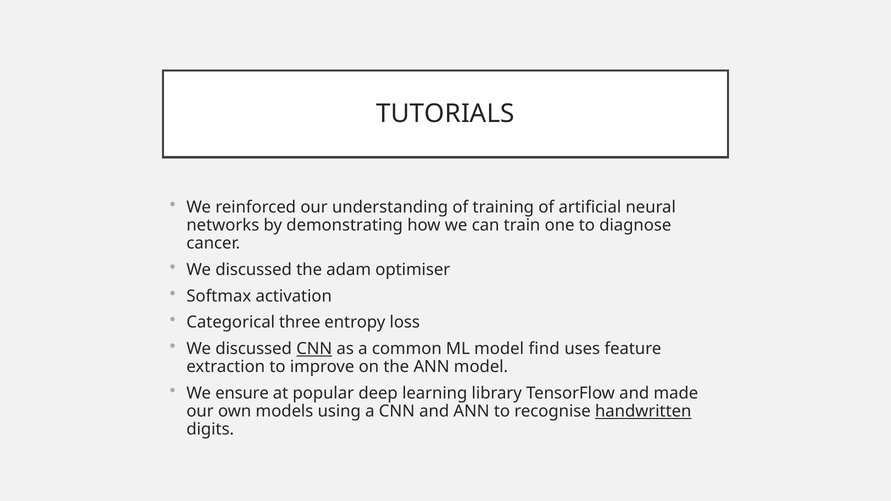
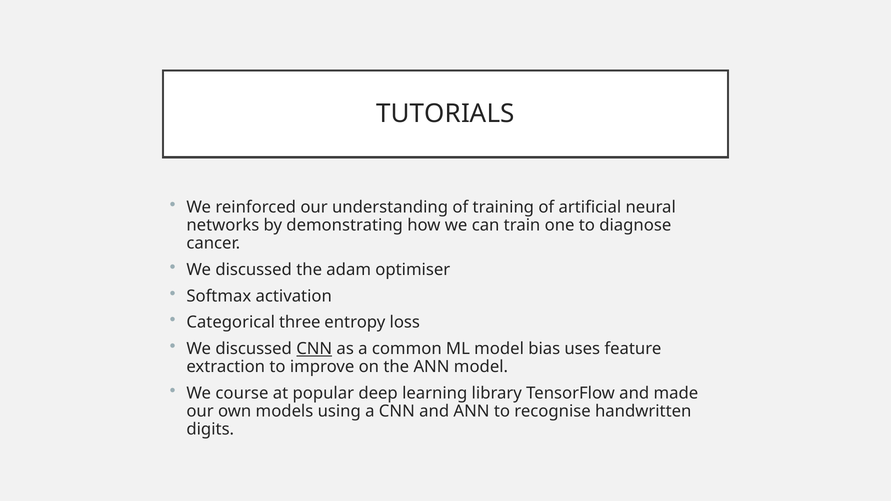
find: find -> bias (544, 349)
ensure: ensure -> course (242, 393)
handwritten underline: present -> none (643, 411)
